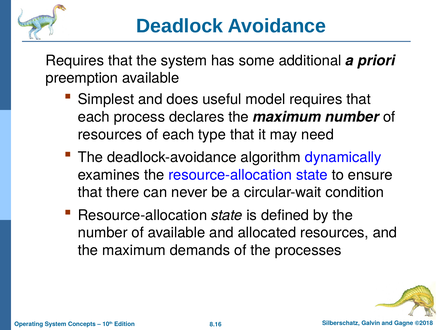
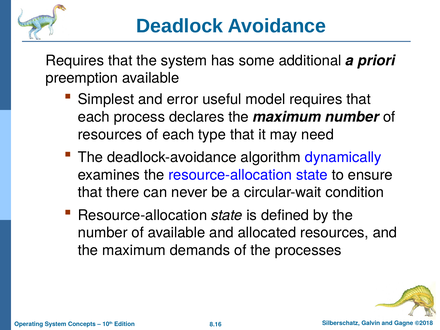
does: does -> error (182, 99)
